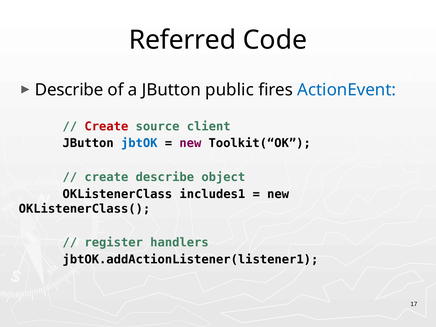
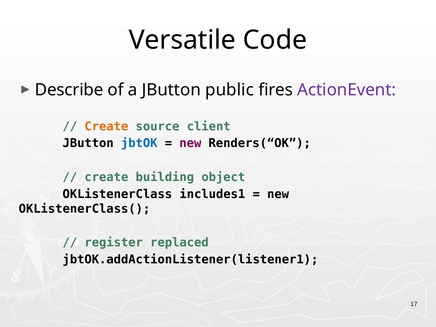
Referred: Referred -> Versatile (182, 40)
ActionEvent colour: blue -> purple (347, 90)
Create colour: red -> orange (106, 126)
Toolkit(“OK: Toolkit(“OK -> Renders(“OK (260, 143)
create describe: describe -> building (165, 177)
handlers: handlers -> replaced (179, 243)
